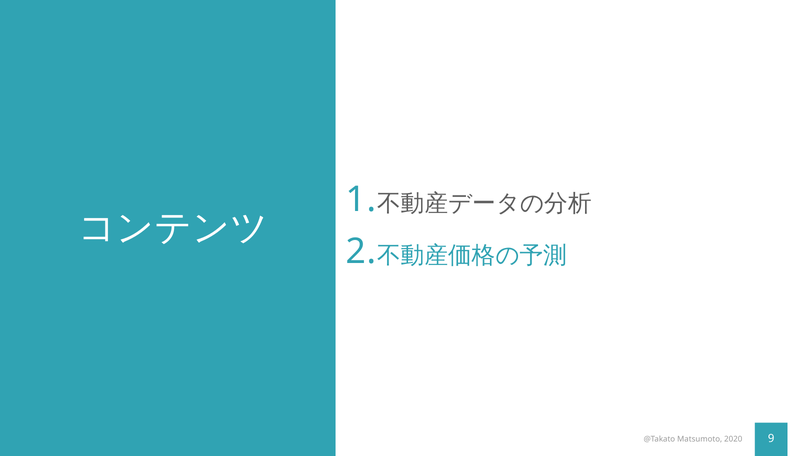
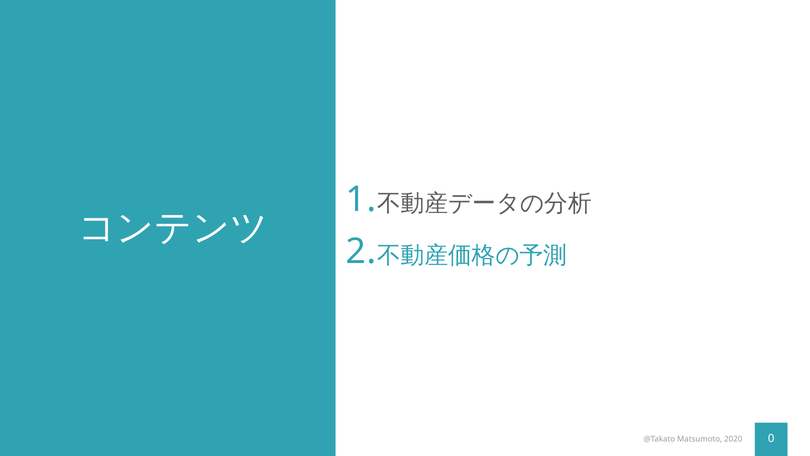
9: 9 -> 0 (771, 438)
